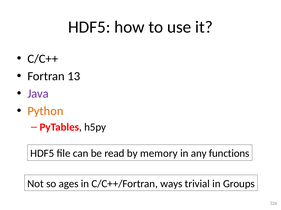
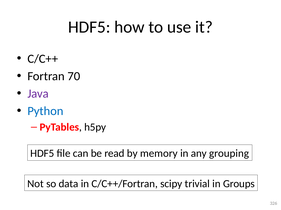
13: 13 -> 70 (74, 76)
Python colour: orange -> blue (45, 111)
functions: functions -> grouping (229, 154)
ages: ages -> data (69, 184)
ways: ways -> scipy (171, 184)
